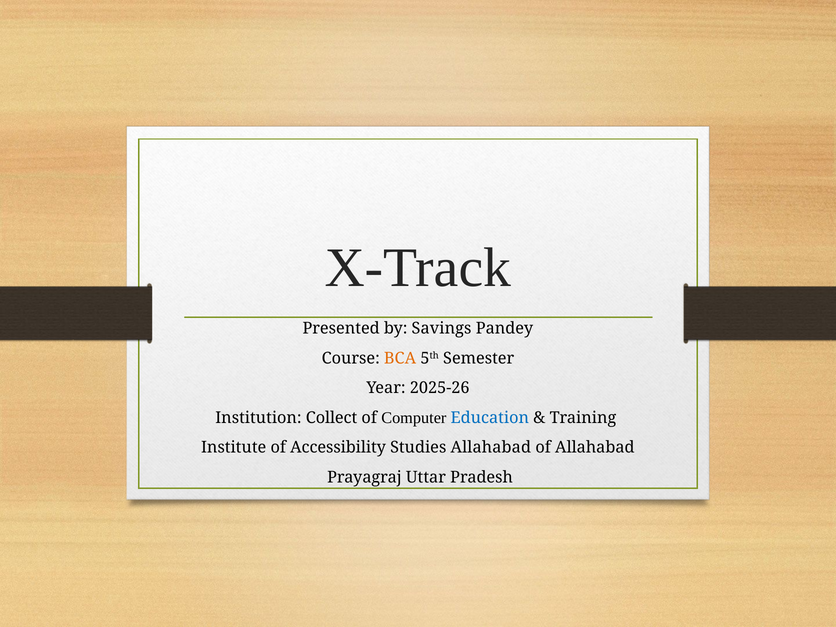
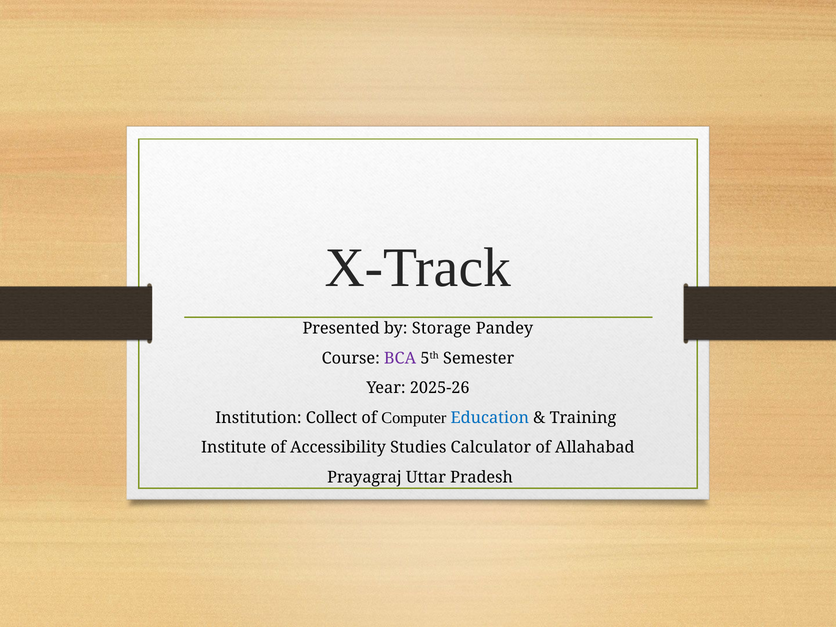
Savings: Savings -> Storage (441, 329)
BCA colour: orange -> purple (400, 358)
Studies Allahabad: Allahabad -> Calculator (491, 448)
